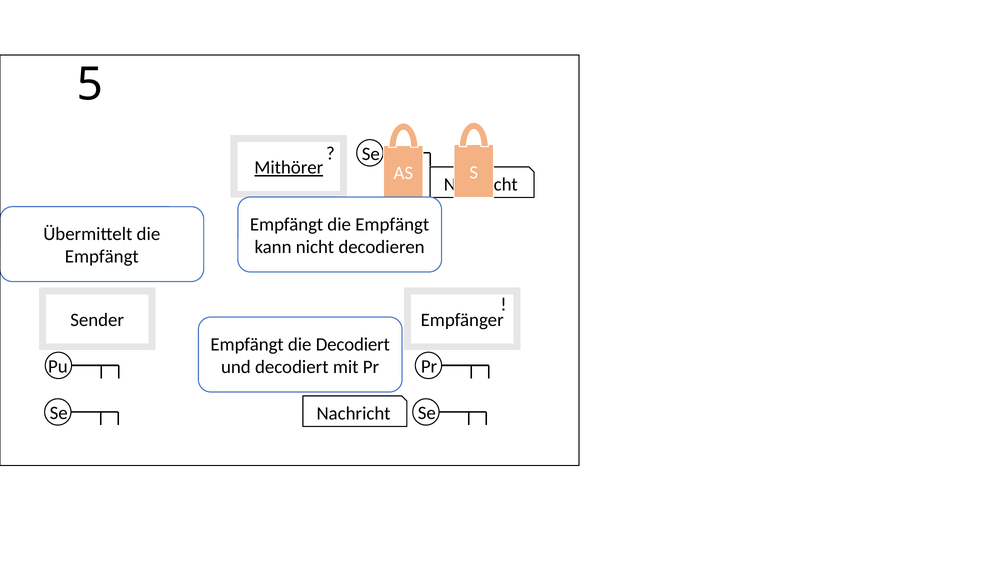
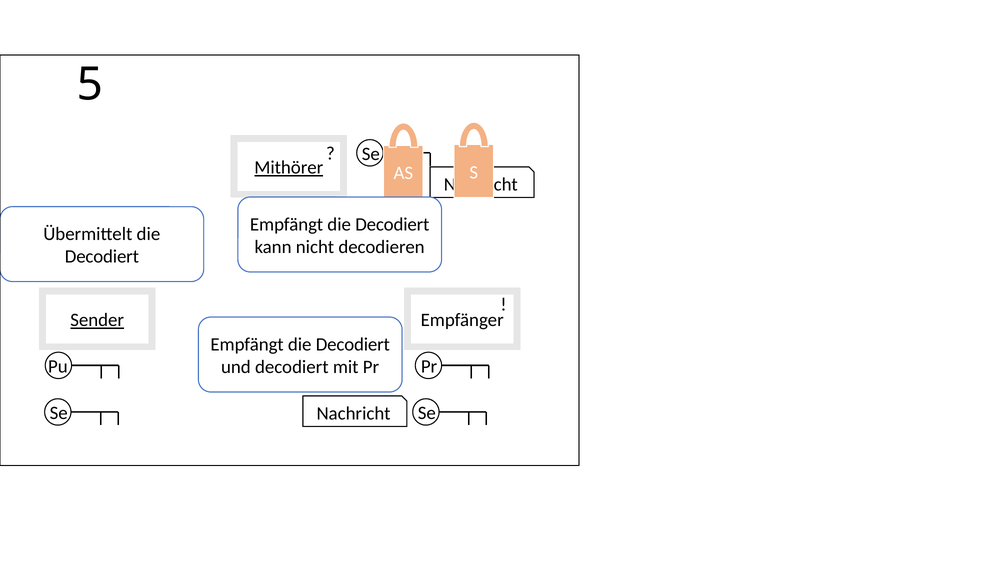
Empfängt: Empfängt -> Decodiert (392, 224)
Empfängt: Empfängt -> Decodiert (102, 256)
Sender underline: none -> present (97, 320)
